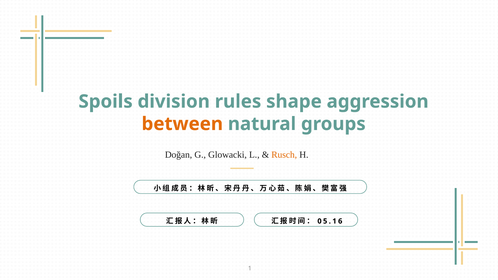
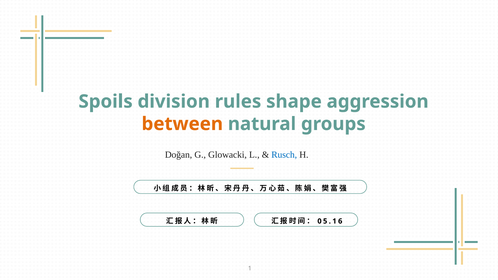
Rusch colour: orange -> blue (284, 155)
